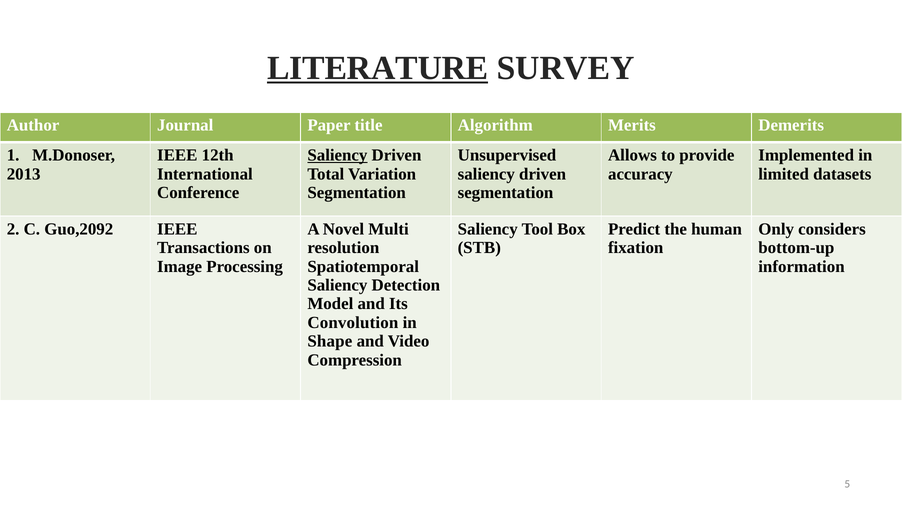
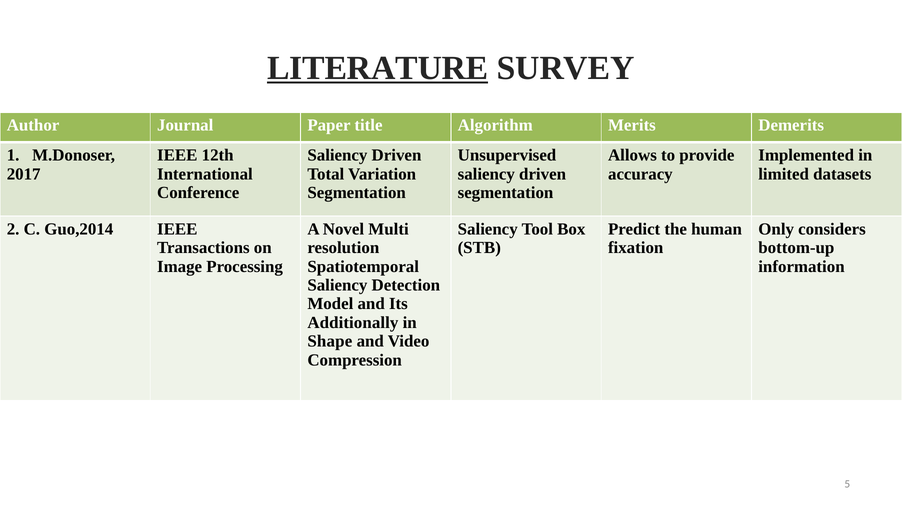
Saliency underline: present -> none (337, 155)
2013: 2013 -> 2017 (24, 174)
Guo,2092: Guo,2092 -> Guo,2014 (79, 229)
Convolution: Convolution -> Additionally (353, 323)
